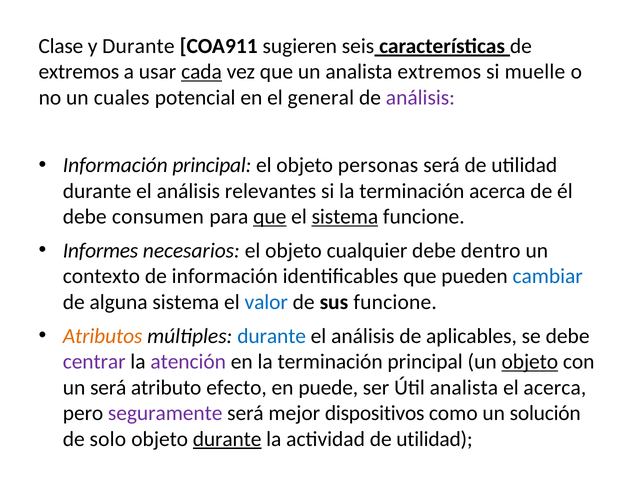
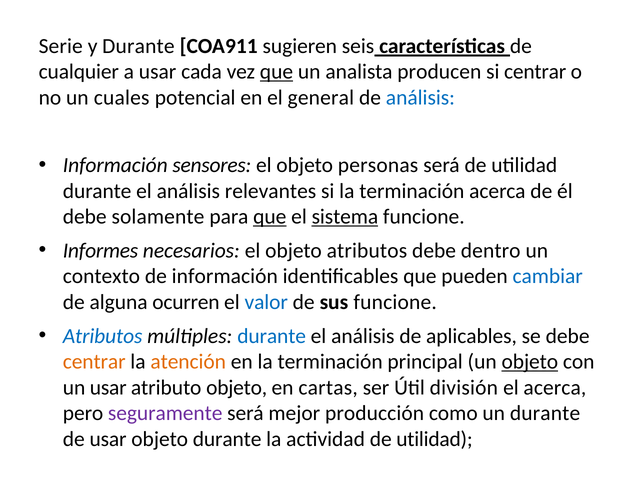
Clase: Clase -> Serie (61, 46)
extremos: extremos -> cualquier (79, 72)
cada underline: present -> none (202, 72)
que underline: none -> present (277, 72)
analista extremos: extremos -> producen (439, 72)
si muelle: muelle -> centrar (535, 72)
análisis colour: purple -> blue (420, 98)
Información principal: principal -> sensores (212, 165)
consumen: consumen -> solamente (158, 217)
objeto cualquier: cualquier -> atributos (367, 251)
alguna sistema: sistema -> ocurren (186, 302)
Atributos colour: orange -> blue (103, 336)
centrar colour: purple -> orange (94, 362)
atención colour: purple -> orange (188, 362)
un será: será -> usar (108, 387)
atributo efecto: efecto -> objeto (237, 387)
puede: puede -> cartas (328, 387)
Útil analista: analista -> división (464, 387)
dispositivos: dispositivos -> producción (375, 413)
un solución: solución -> durante (545, 413)
de solo: solo -> usar (108, 439)
durante underline: present -> none (227, 439)
